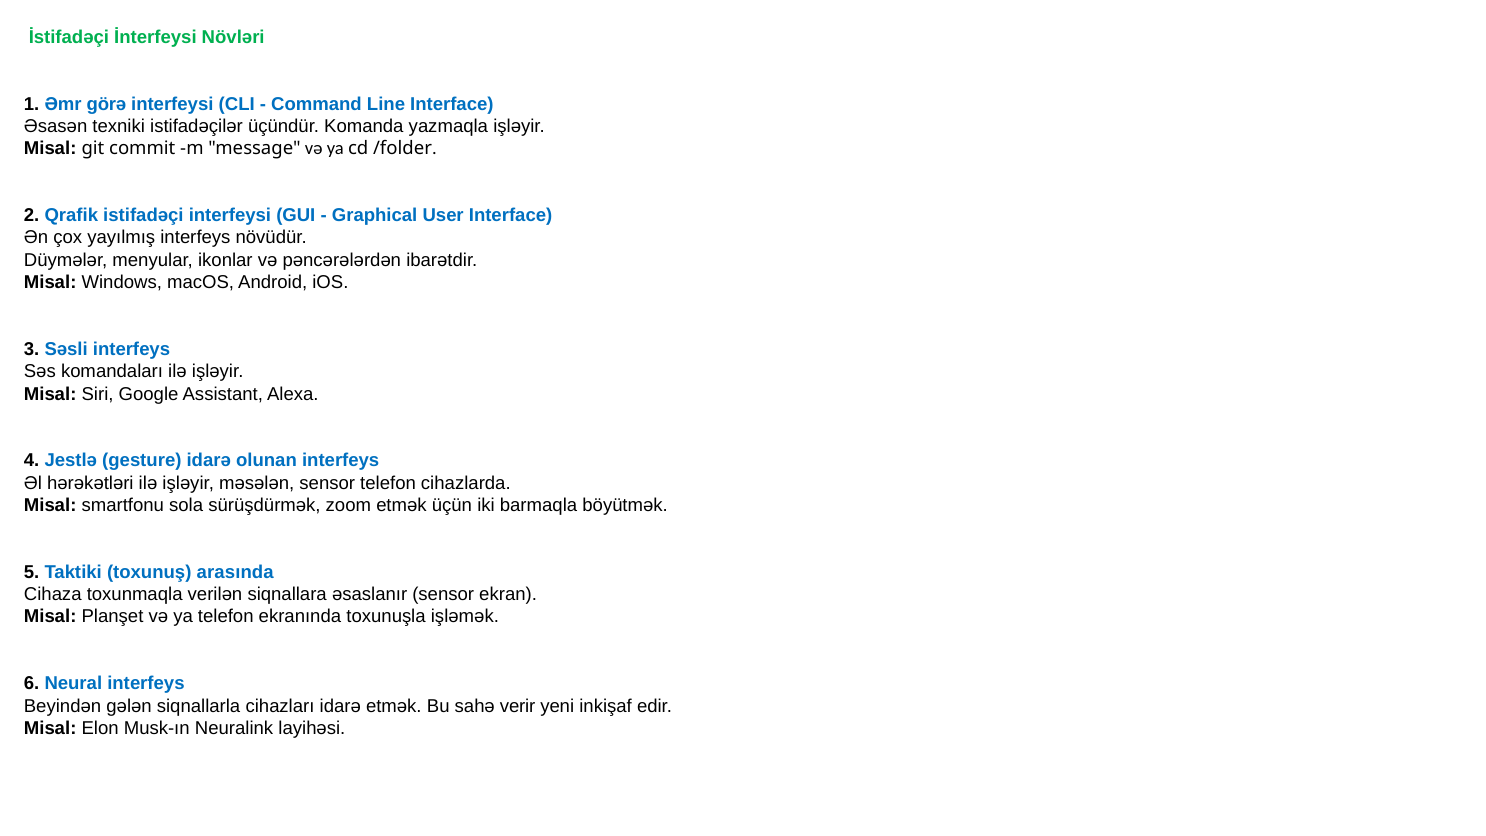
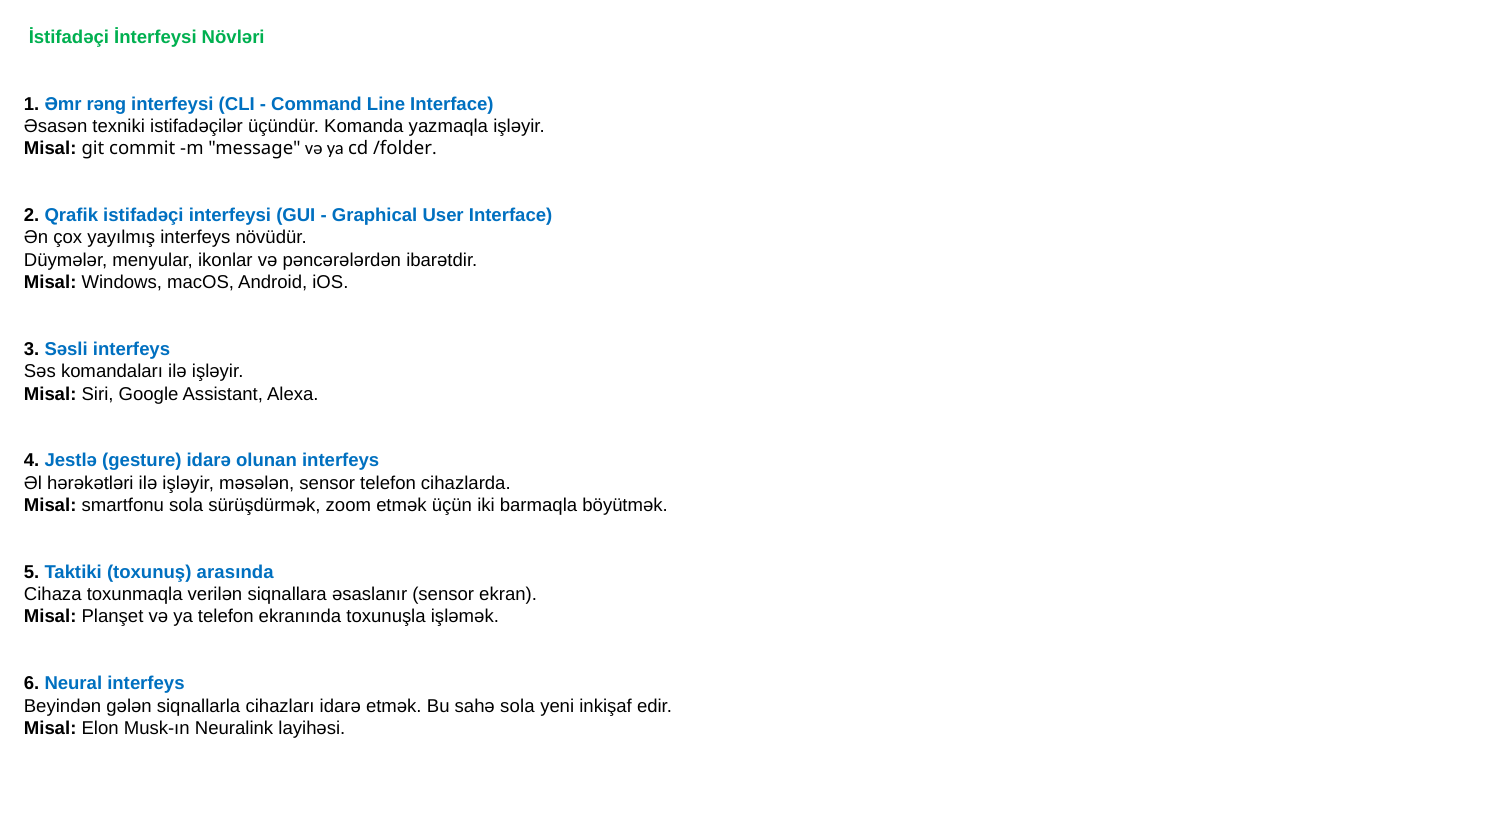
görə: görə -> rəng (106, 104)
sahə verir: verir -> sola (517, 706)
